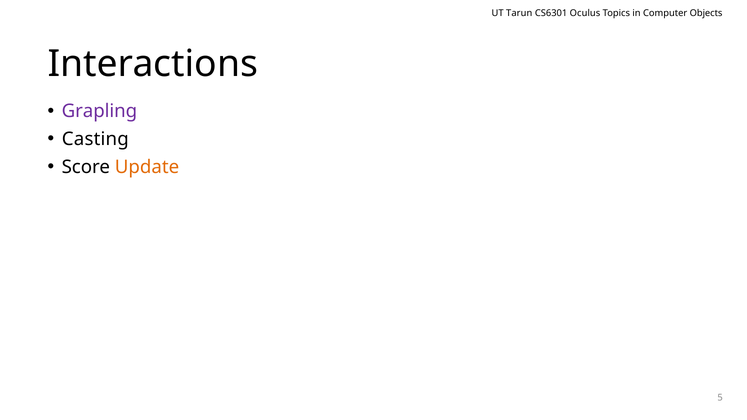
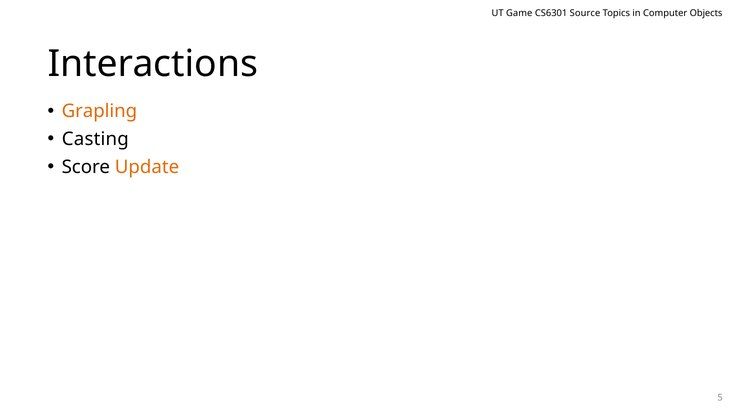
Tarun: Tarun -> Game (519, 13)
Oculus: Oculus -> Source (585, 13)
Grapling colour: purple -> orange (99, 111)
